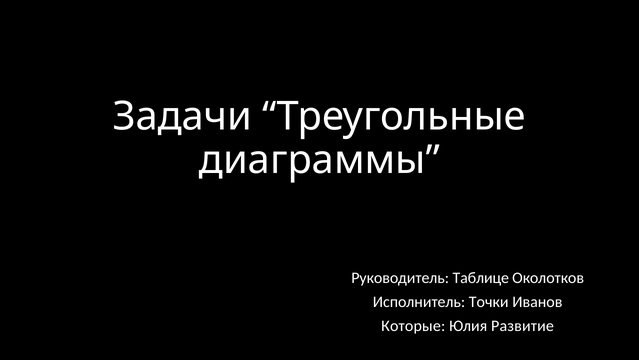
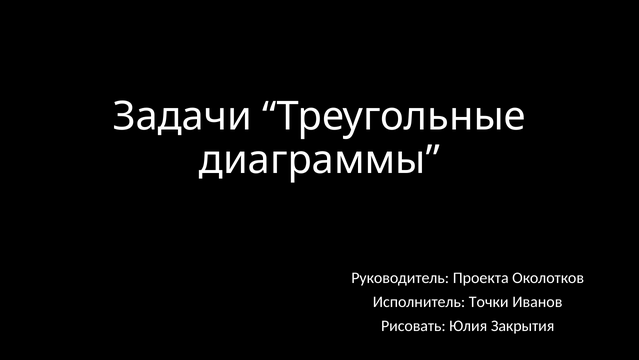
Таблице: Таблице -> Проекта (481, 278)
Которые: Которые -> Рисовать (413, 325)
Развитие: Развитие -> Закрытия (523, 325)
